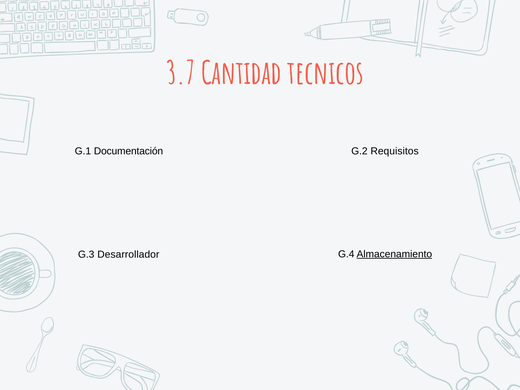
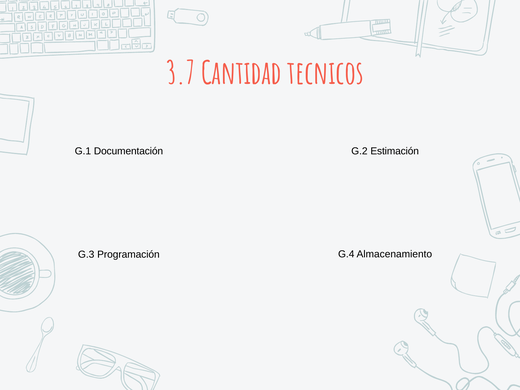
Requisitos: Requisitos -> Estimación (395, 151)
Desarrollador: Desarrollador -> Programación (128, 255)
Almacenamiento underline: present -> none (394, 254)
